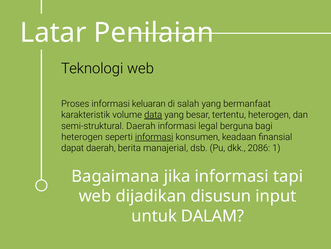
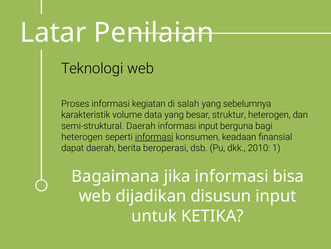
keluaran: keluaran -> kegiatan (149, 103)
bermanfaat: bermanfaat -> sebelumnya (247, 103)
data underline: present -> none (153, 115)
tertentu: tertentu -> struktur (229, 115)
informasi legal: legal -> input (208, 126)
manajerial: manajerial -> beroperasi (166, 148)
2086: 2086 -> 2010 (259, 148)
tapi: tapi -> bisa (288, 176)
DALAM: DALAM -> KETIKA (212, 215)
